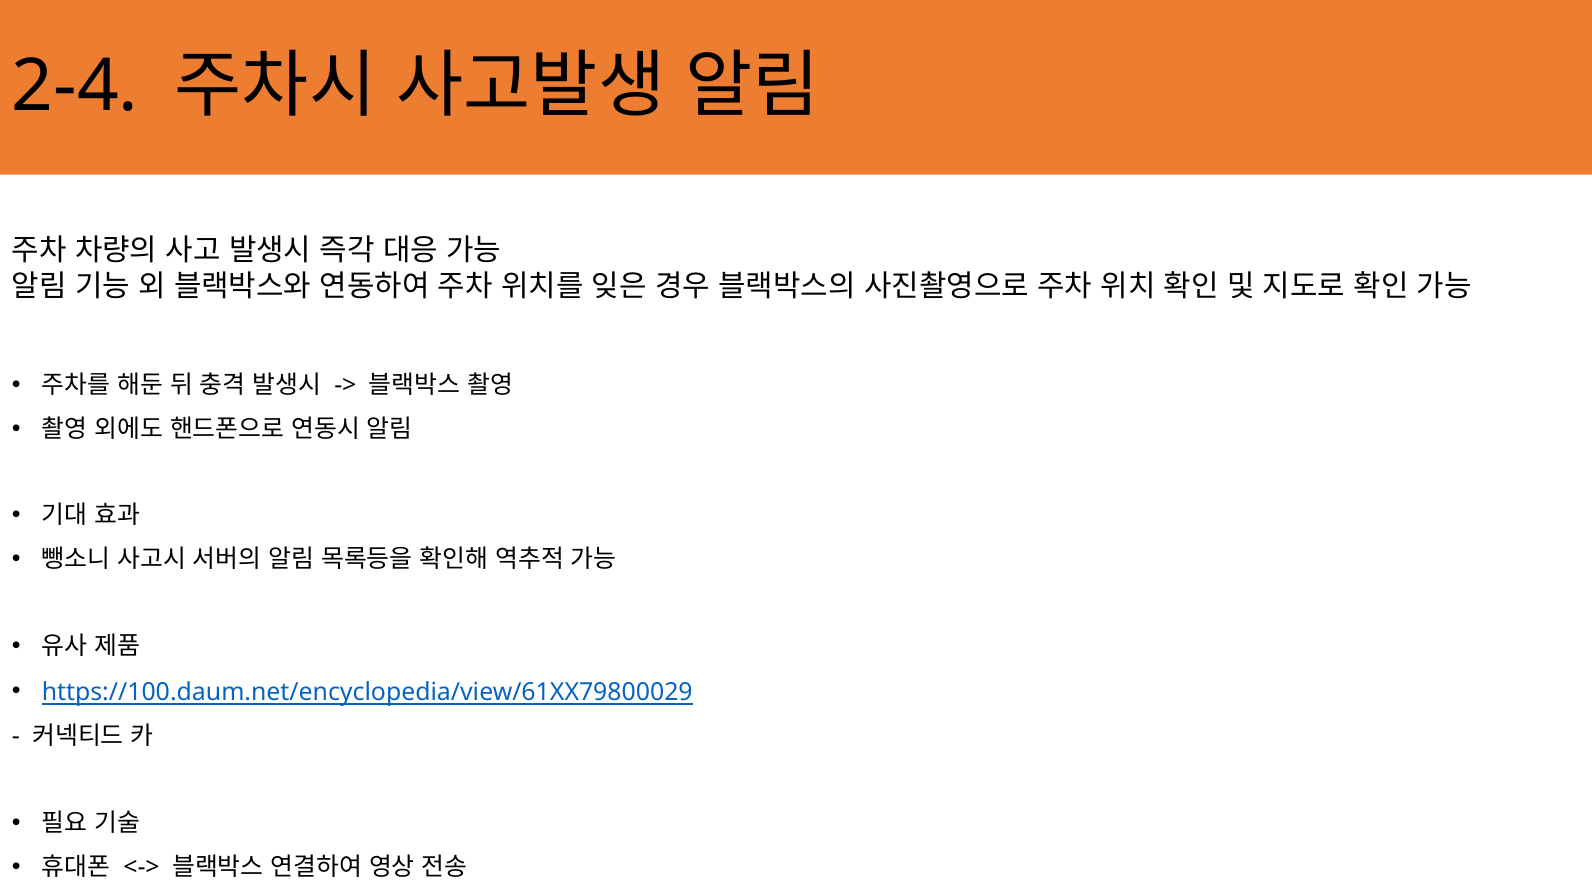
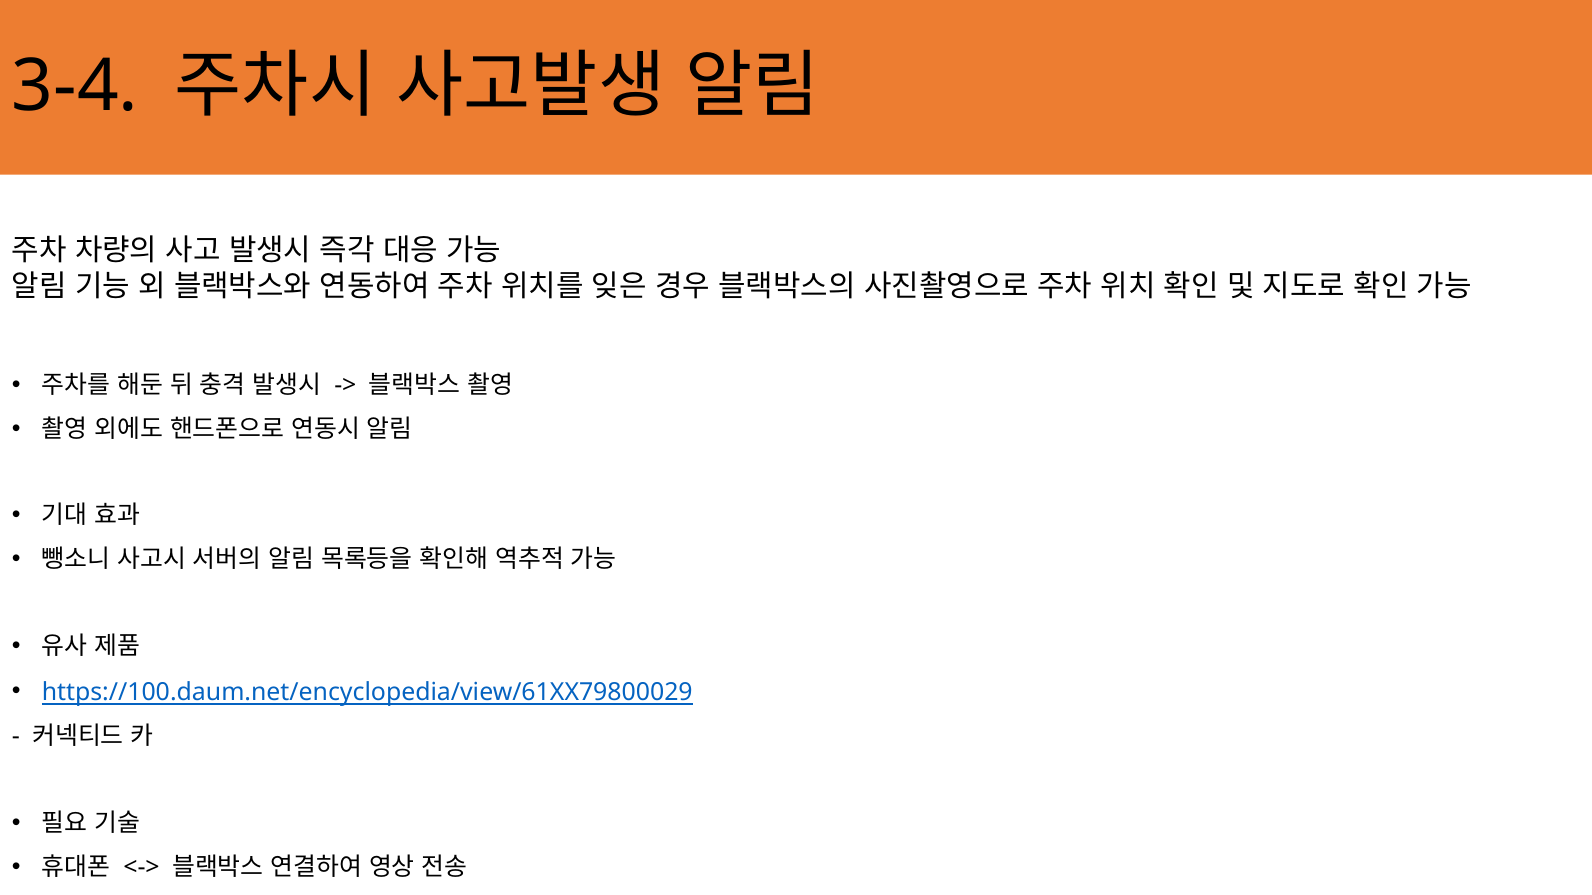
2-4: 2-4 -> 3-4 (75, 86)
